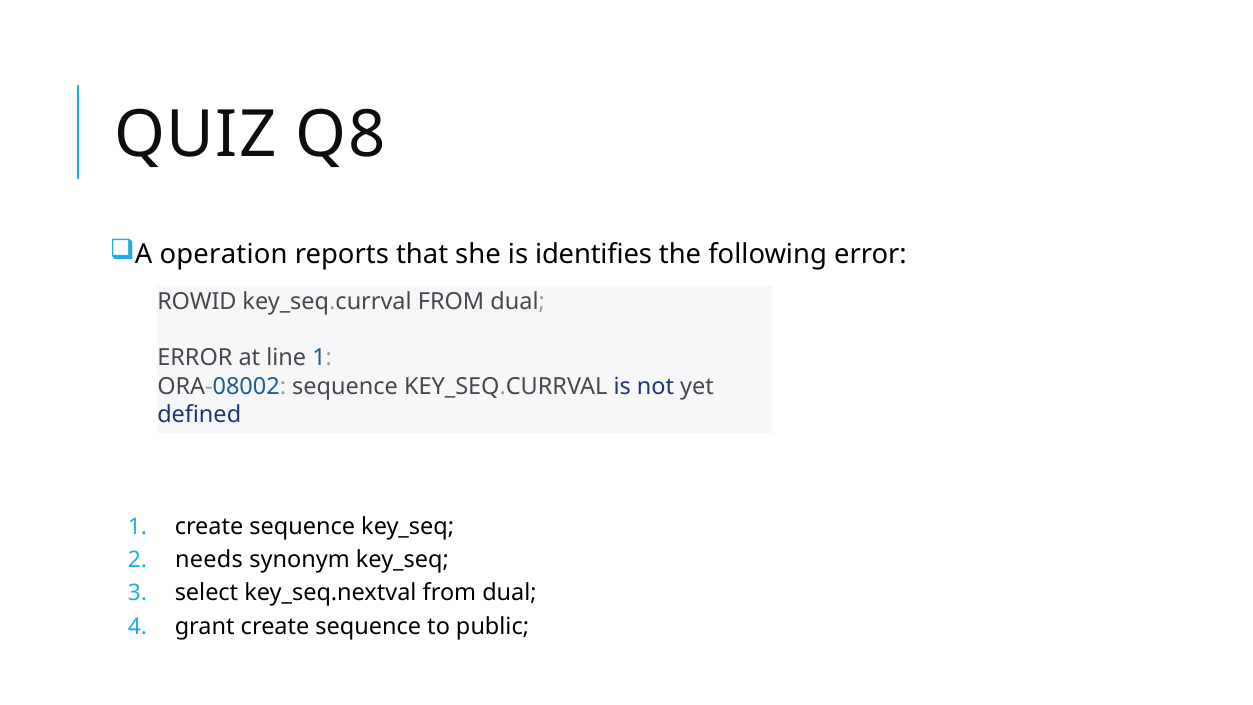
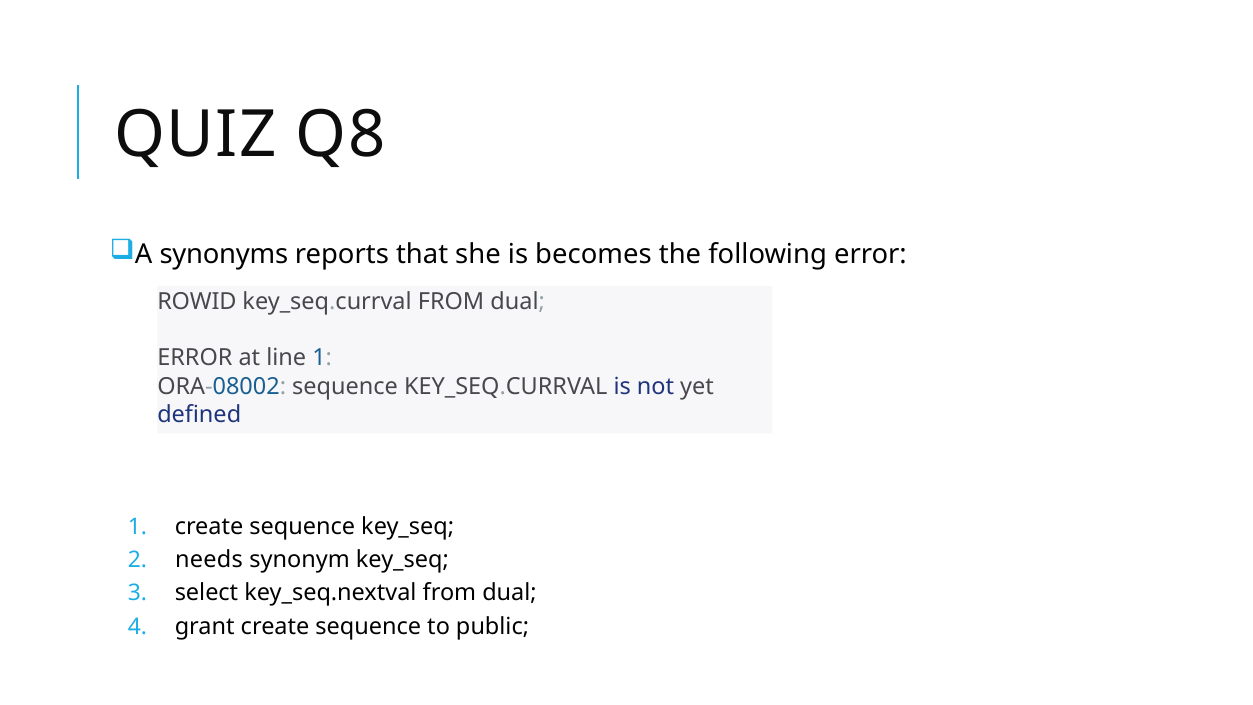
operation: operation -> synonyms (224, 254)
identifies: identifies -> becomes (593, 254)
